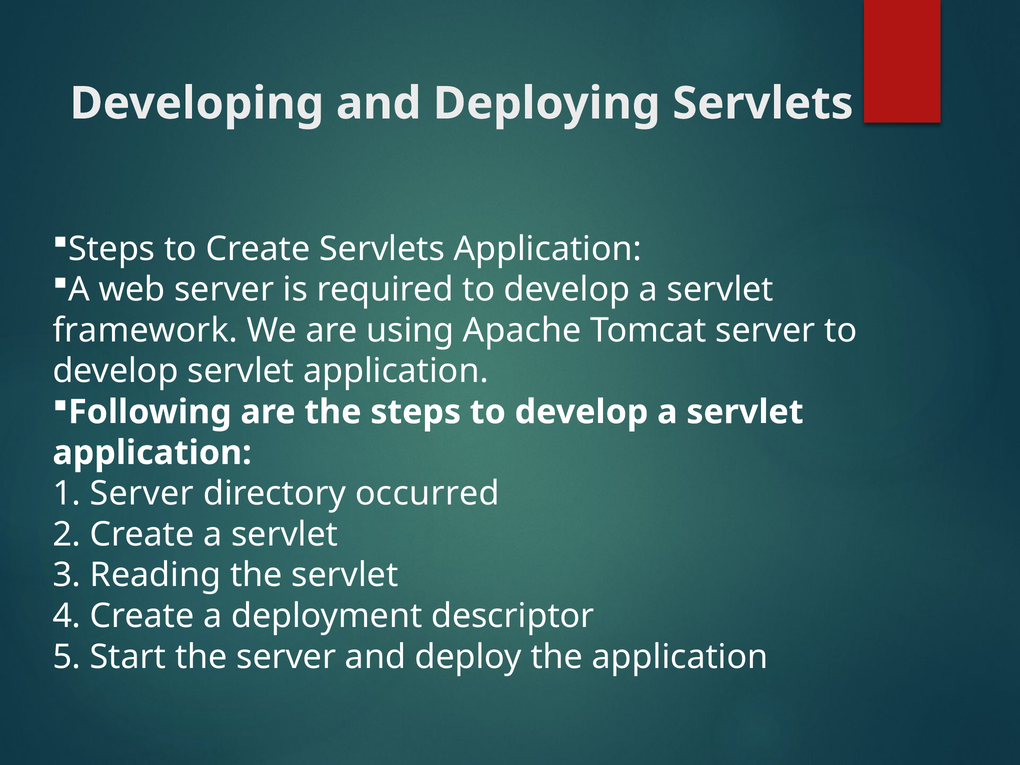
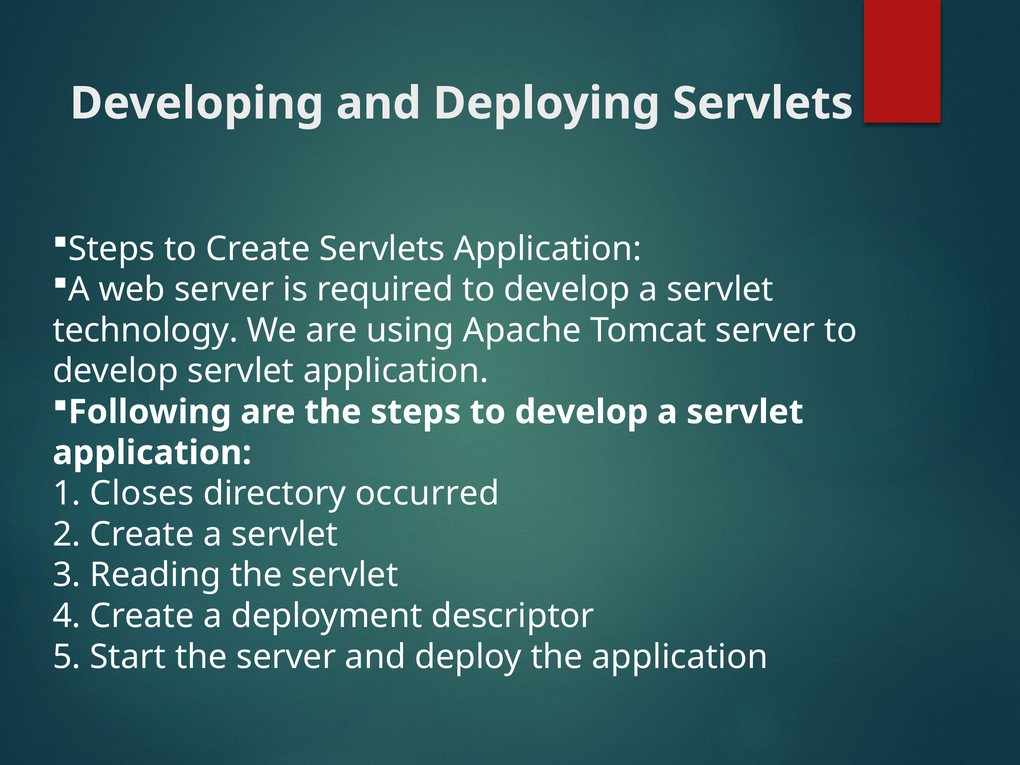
framework: framework -> technology (145, 330)
1 Server: Server -> Closes (142, 494)
